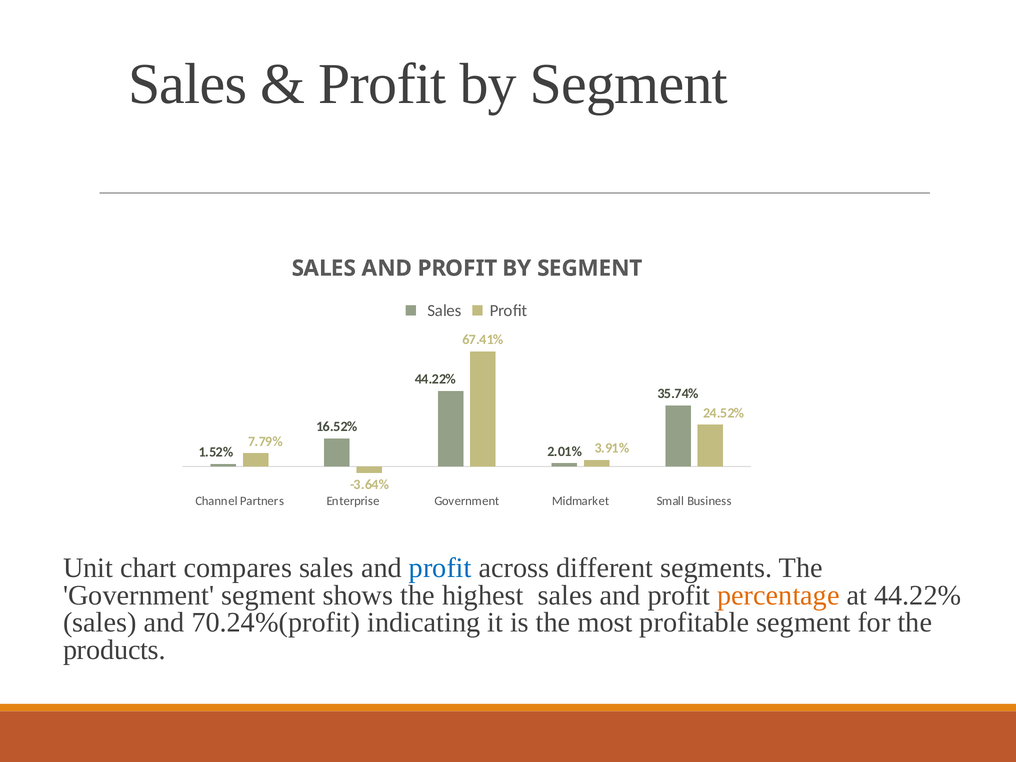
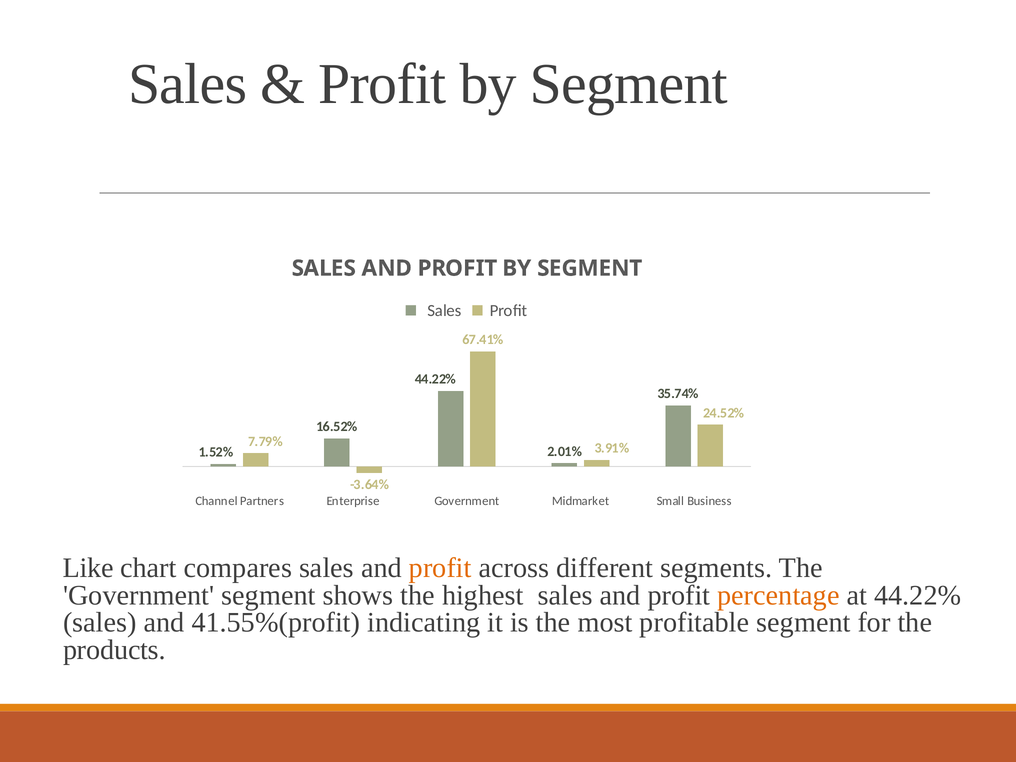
Unit: Unit -> Like (88, 568)
profit colour: blue -> orange (440, 568)
70.24%(profit: 70.24%(profit -> 41.55%(profit (276, 623)
